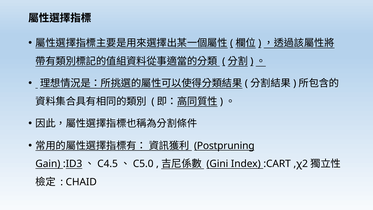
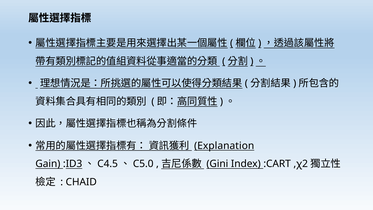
Postpruning: Postpruning -> Explanation (224, 146)
